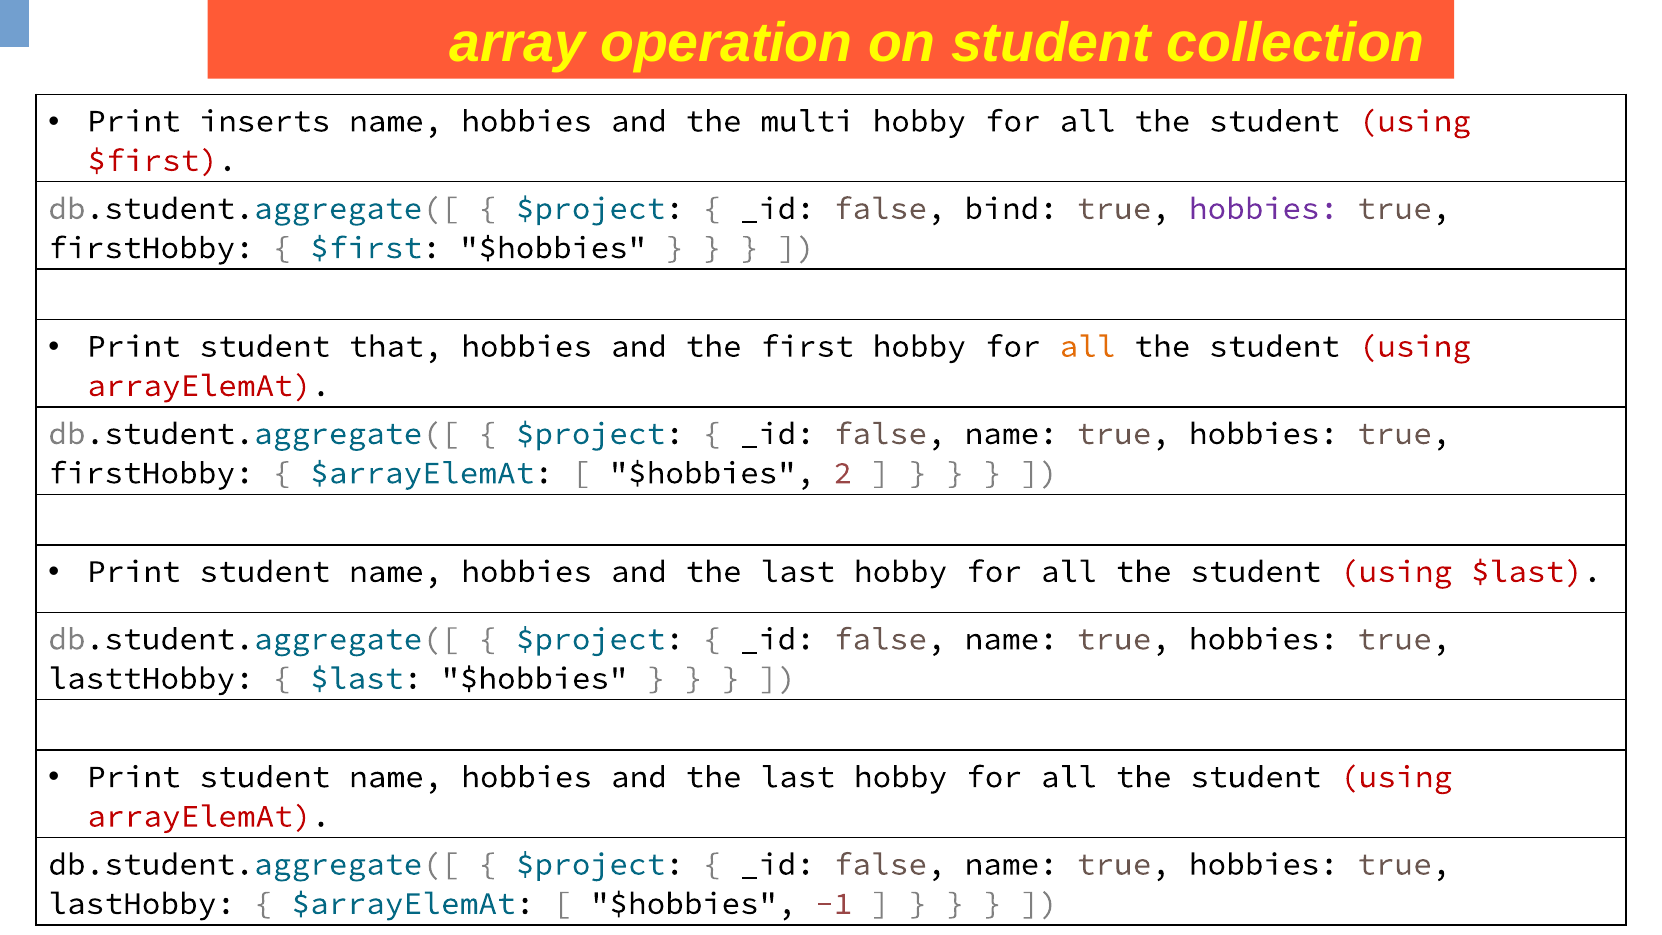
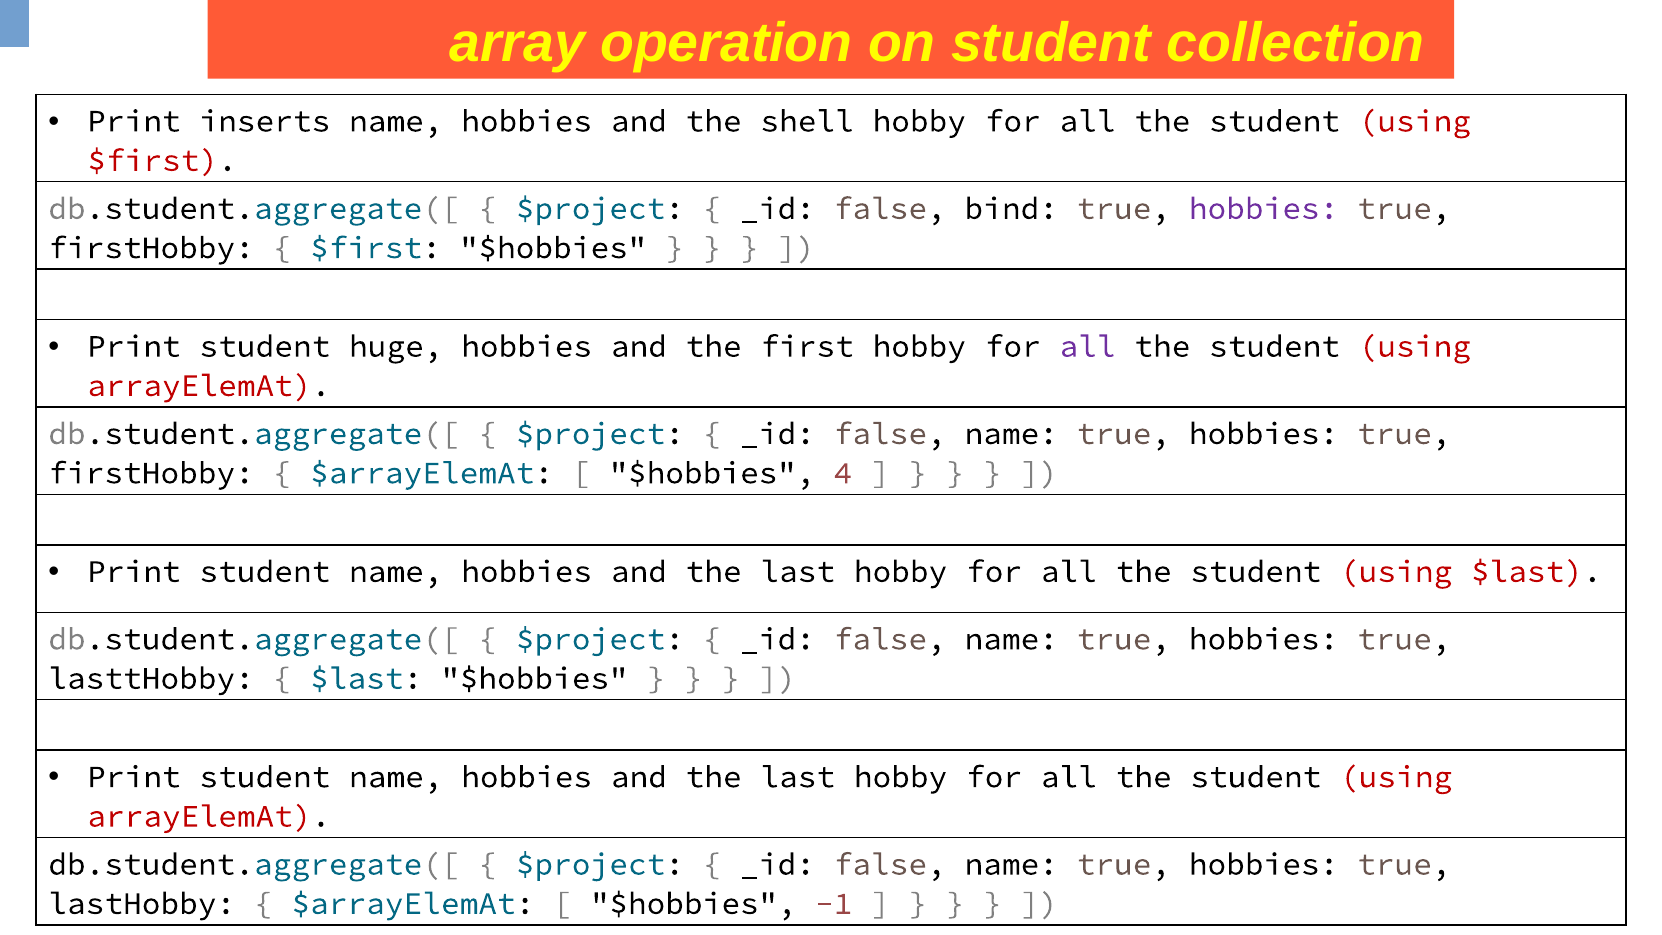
multi: multi -> shell (807, 121)
that: that -> huge (396, 346)
all colour: orange -> purple (1088, 346)
2: 2 -> 4 (843, 473)
